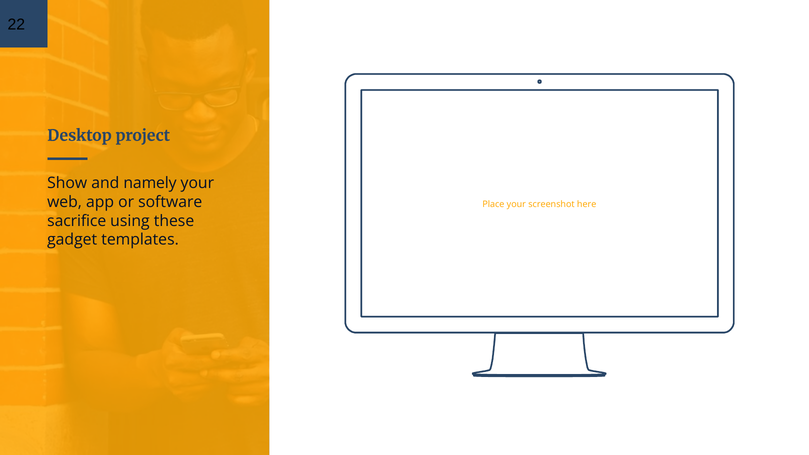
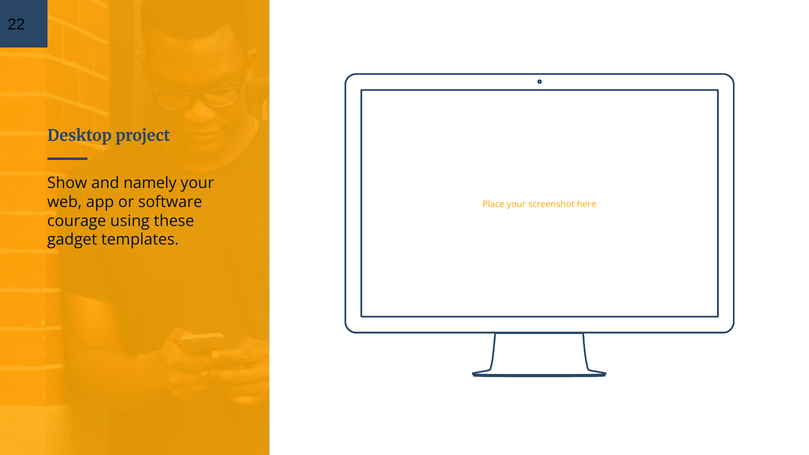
sacrifice: sacrifice -> courage (77, 221)
